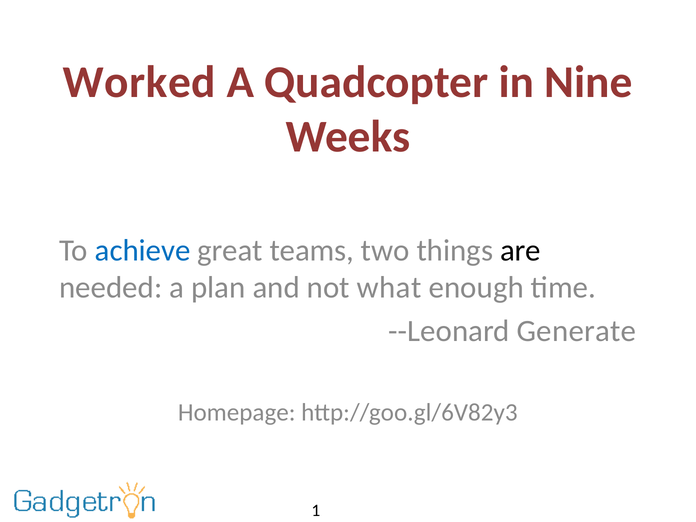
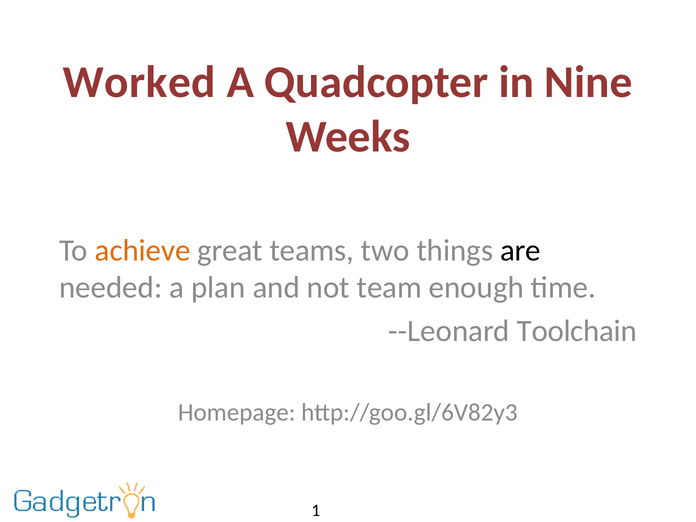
achieve colour: blue -> orange (143, 250)
what: what -> team (389, 288)
Generate: Generate -> Toolchain (577, 331)
